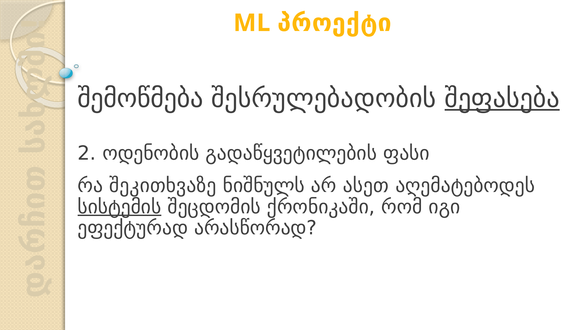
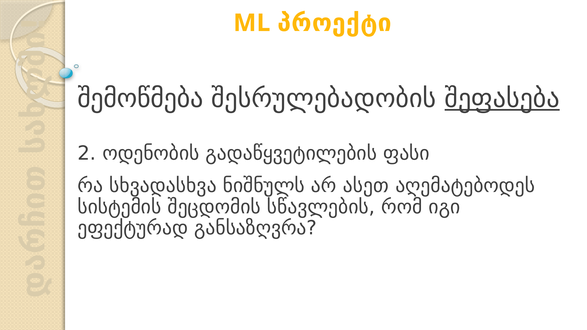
შეკითხვაზე: შეკითხვაზე -> სხვადასხვა (163, 186)
სისტემის underline: present -> none (119, 207)
ქრონიკაში: ქრონიკაში -> სწავლების (321, 207)
არასწორად: არასწორად -> განსაზღვრა (256, 228)
